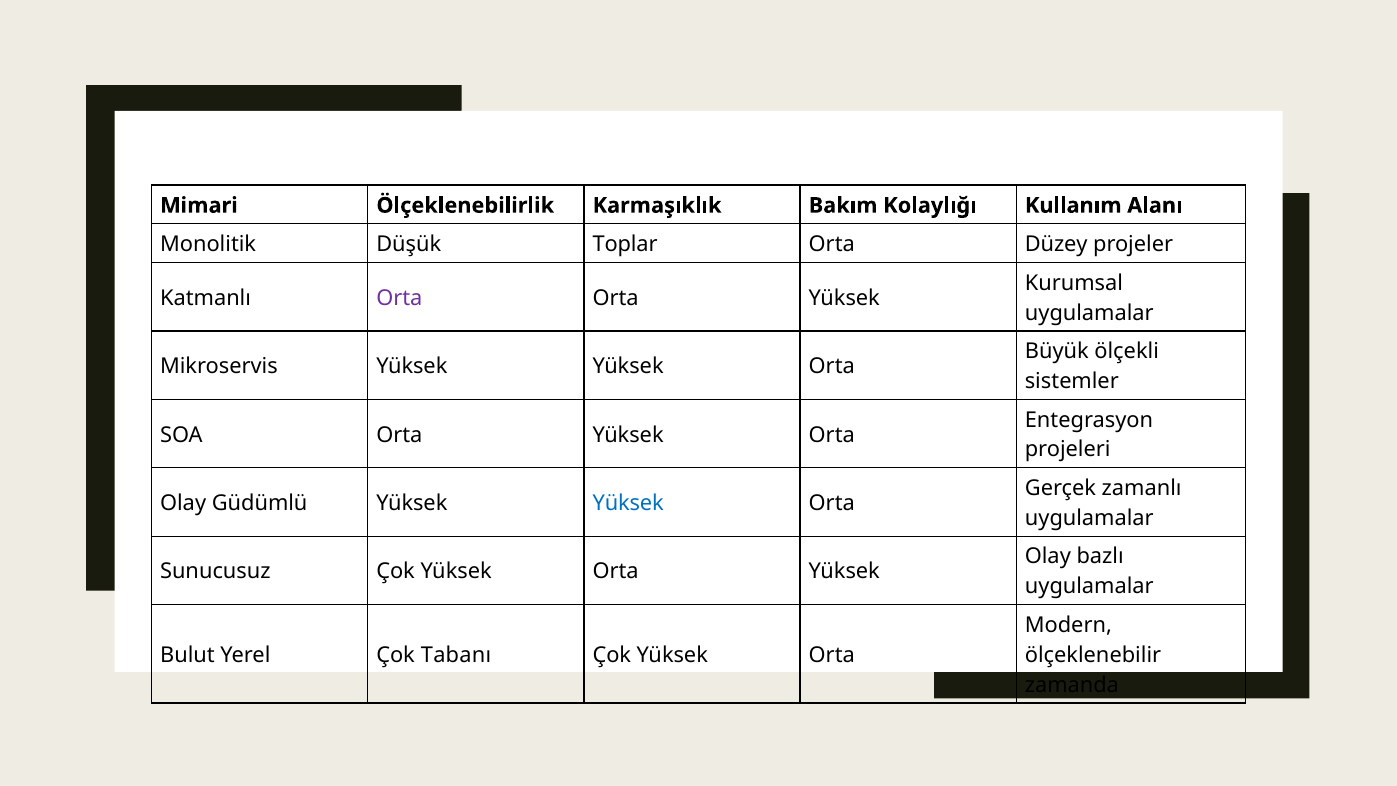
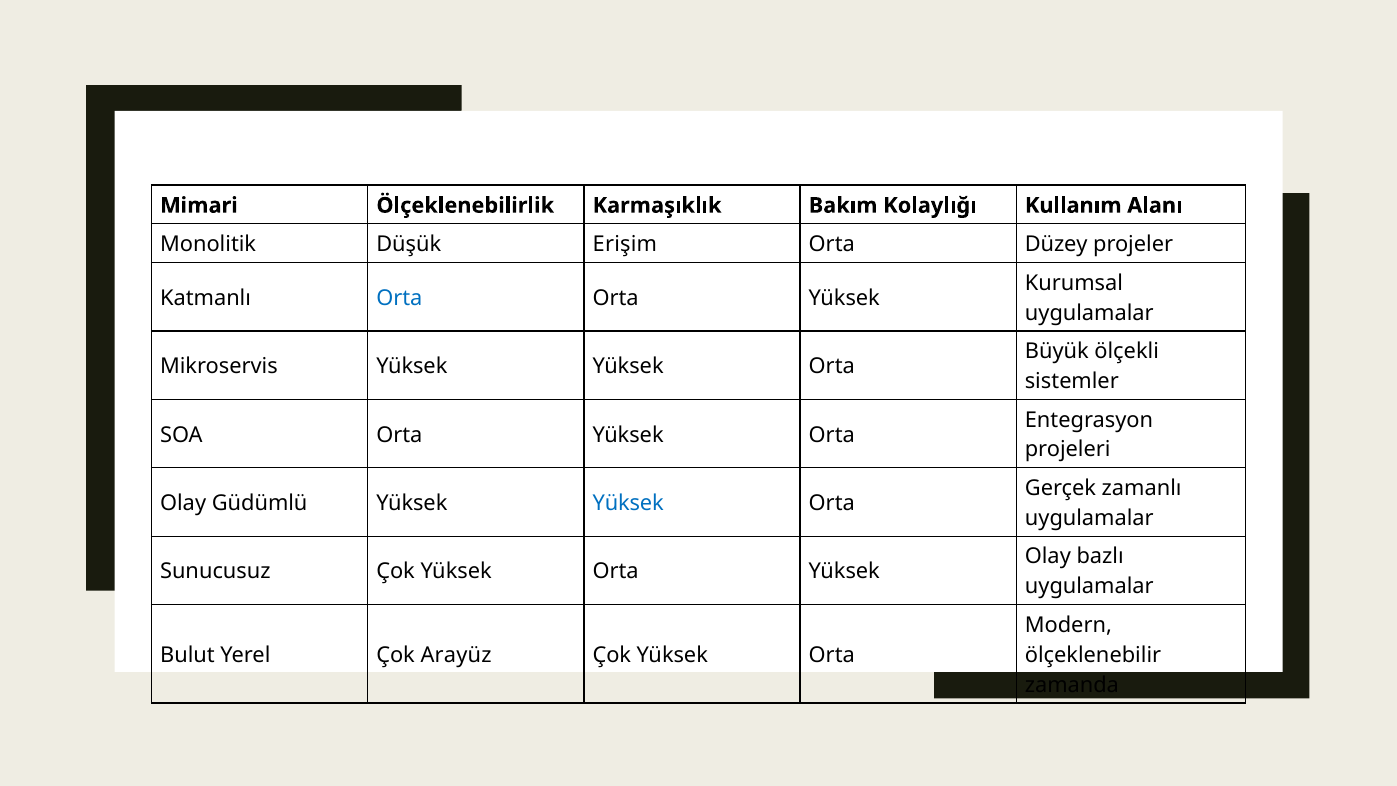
Toplar: Toplar -> Erişim (625, 244)
Orta colour: purple -> blue (399, 298)
Tabanı: Tabanı -> Arayüz (456, 655)
